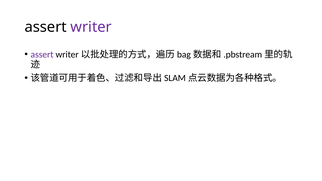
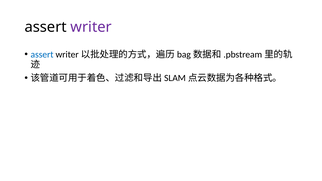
assert colour: purple -> blue (42, 54)
